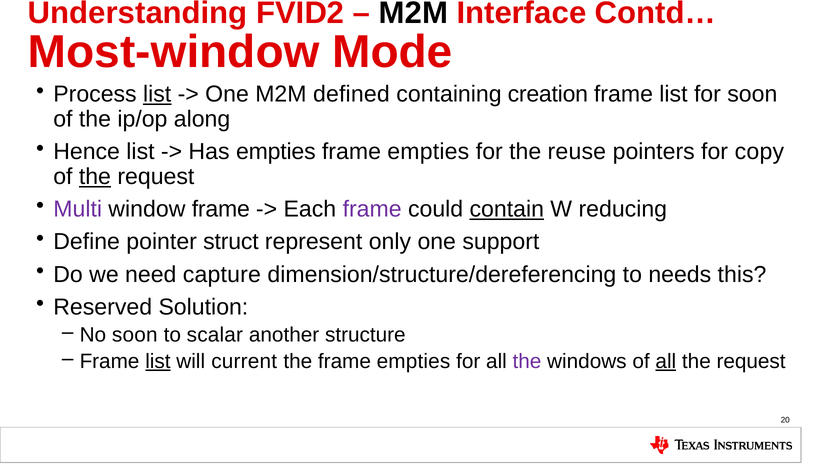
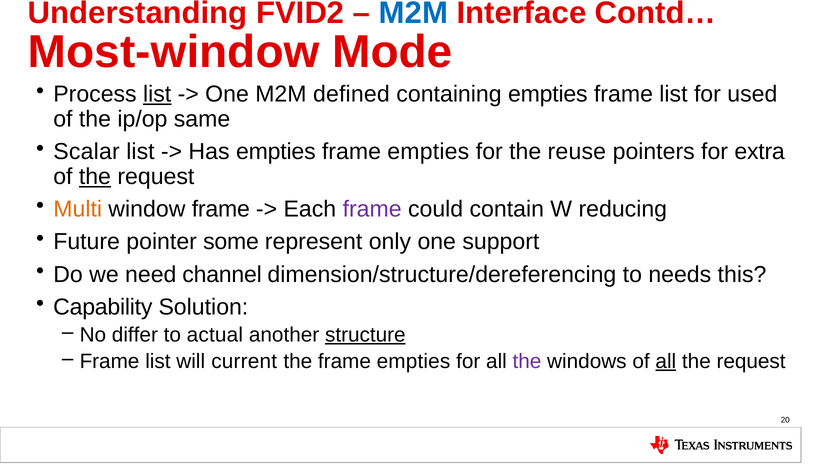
M2M colour: black -> blue (413, 13)
containing creation: creation -> empties (548, 94)
for soon: soon -> used (752, 94)
along: along -> same (202, 119)
Hence: Hence -> Scalar (87, 152)
copy: copy -> extra (760, 152)
Multi colour: purple -> orange (78, 209)
contain underline: present -> none (507, 209)
Define: Define -> Future (87, 242)
struct: struct -> some (231, 242)
capture: capture -> channel (222, 274)
Reserved: Reserved -> Capability (103, 307)
No soon: soon -> differ (135, 335)
scalar: scalar -> actual (215, 335)
structure underline: none -> present (365, 335)
list underline: present -> none (158, 361)
